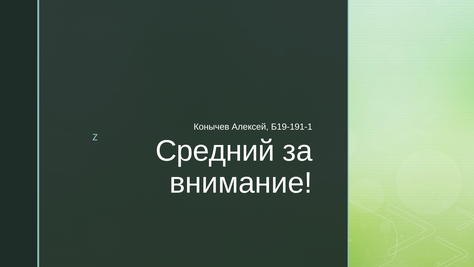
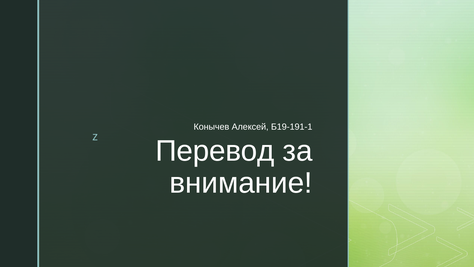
Средний: Средний -> Перевод (215, 151)
